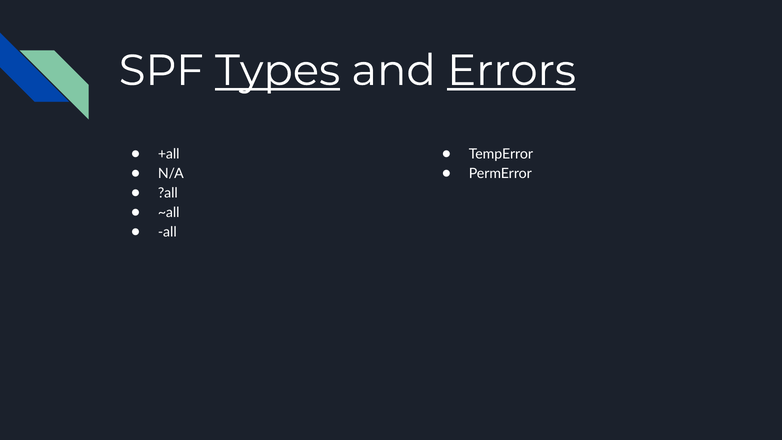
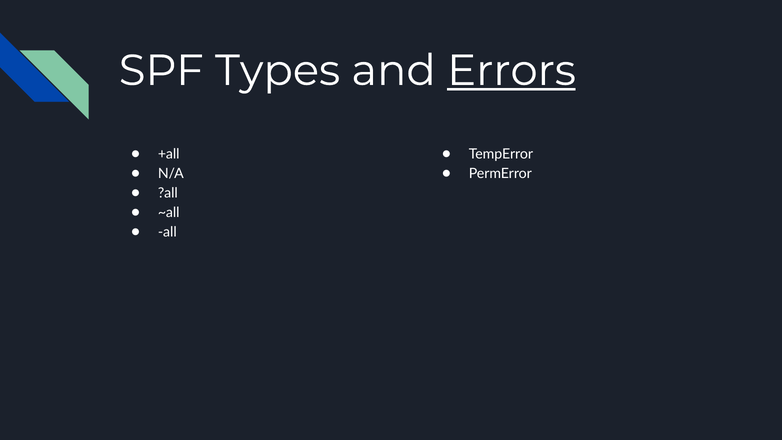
Types underline: present -> none (278, 71)
